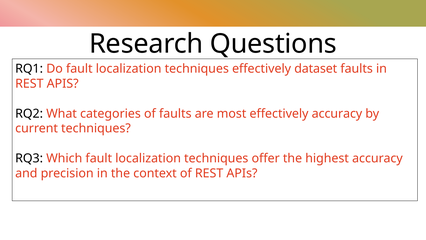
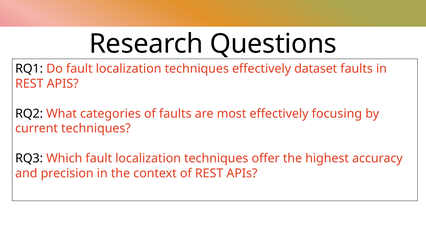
effectively accuracy: accuracy -> focusing (337, 113)
